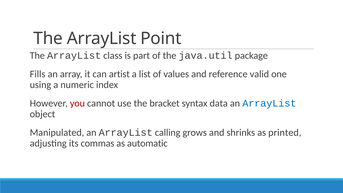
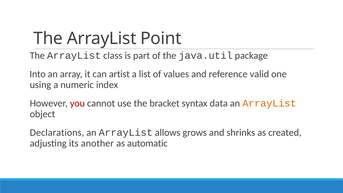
Fills: Fills -> Into (38, 74)
ArrayList colour: blue -> orange (269, 103)
Manipulated: Manipulated -> Declarations (57, 133)
calling: calling -> allows (168, 133)
printed: printed -> created (285, 133)
commas: commas -> another (97, 143)
